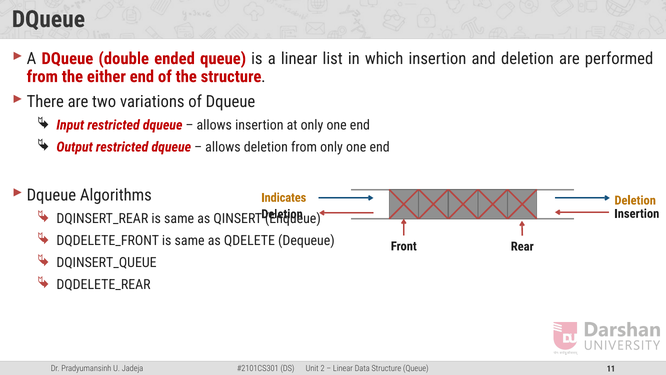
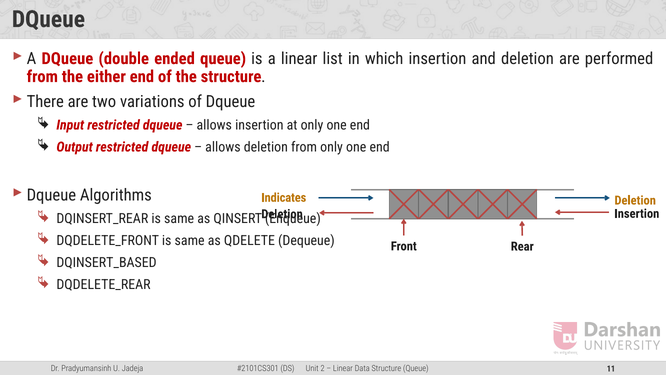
DQINSERT_QUEUE: DQINSERT_QUEUE -> DQINSERT_BASED (106, 262)
